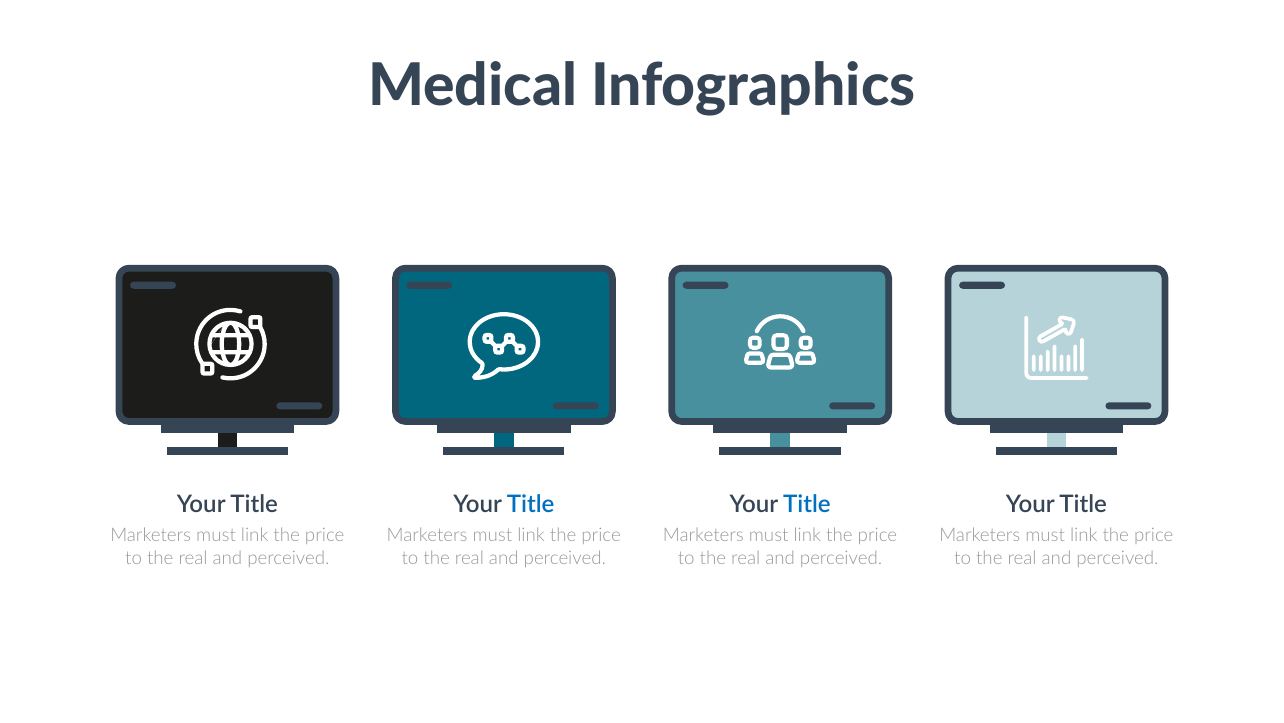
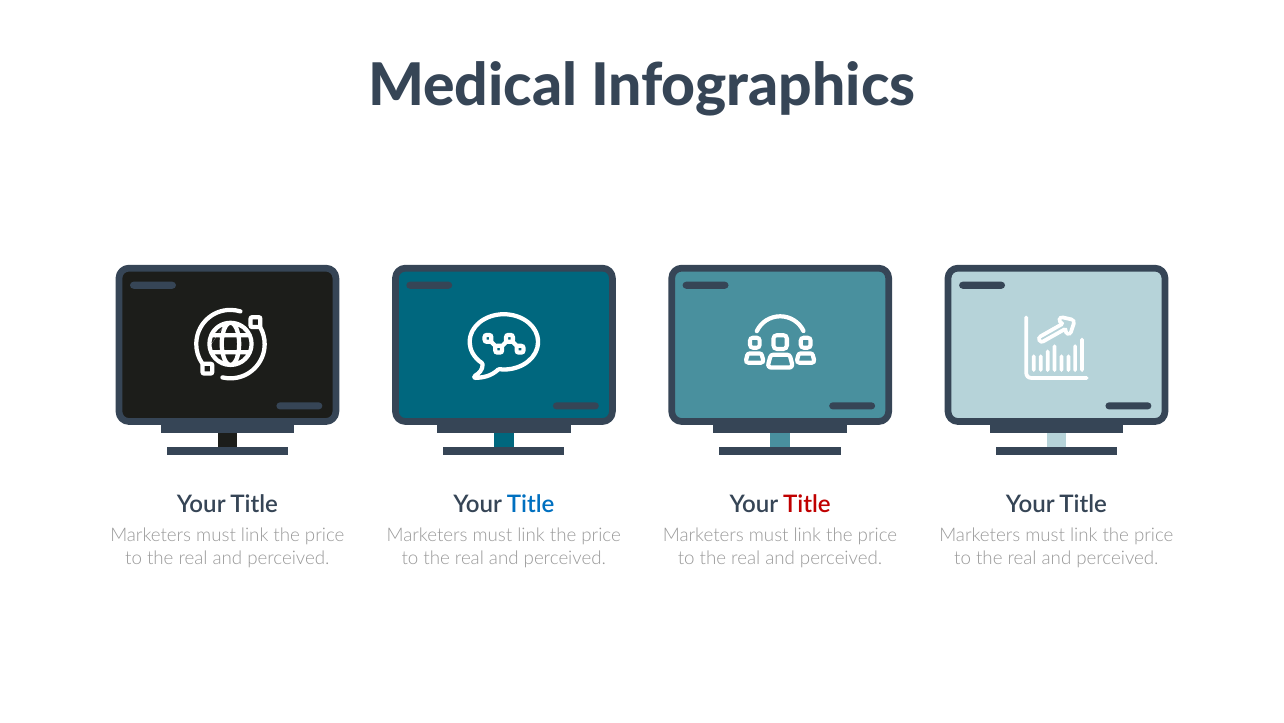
Title colour: blue -> red (807, 504)
